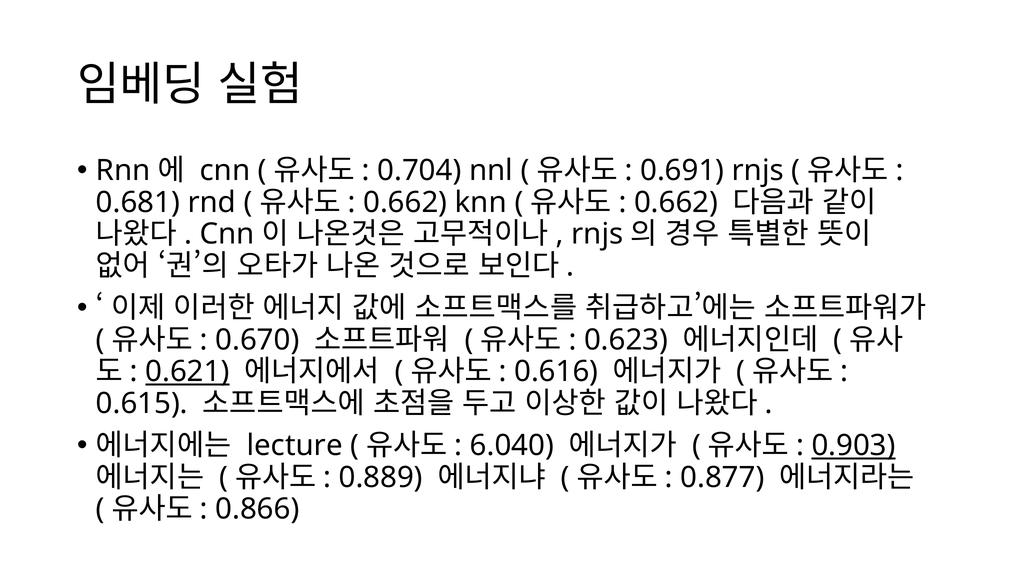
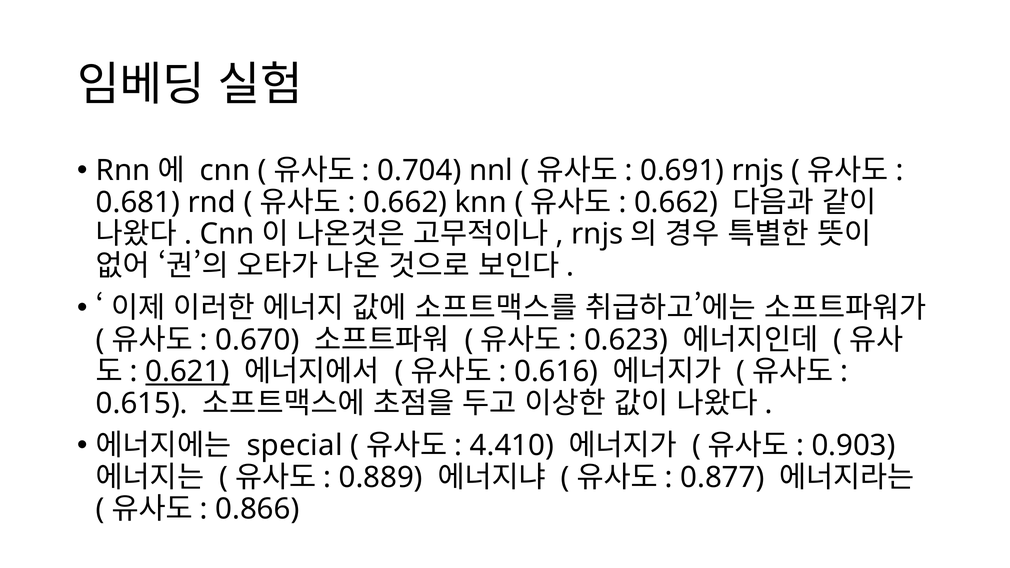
lecture: lecture -> special (295, 446)
6.040: 6.040 -> 4.410 (512, 446)
0.903 underline: present -> none (854, 446)
